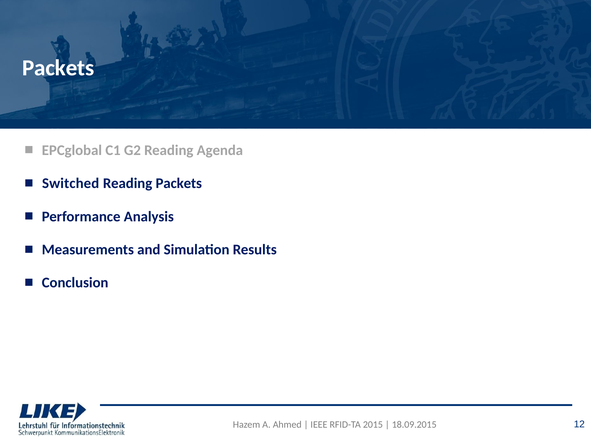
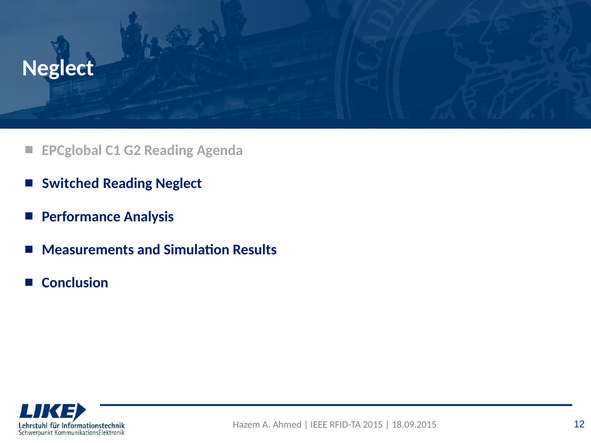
Packets: Packets -> Neglect (58, 68)
Reading Packets: Packets -> Neglect (179, 183)
